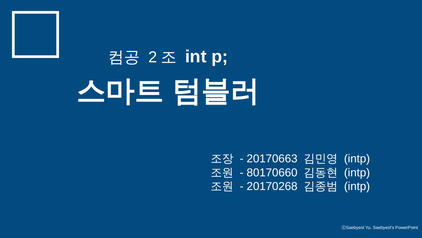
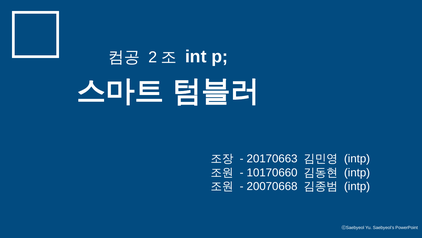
80170660: 80170660 -> 10170660 (272, 172)
20170268: 20170268 -> 20070668 (272, 186)
